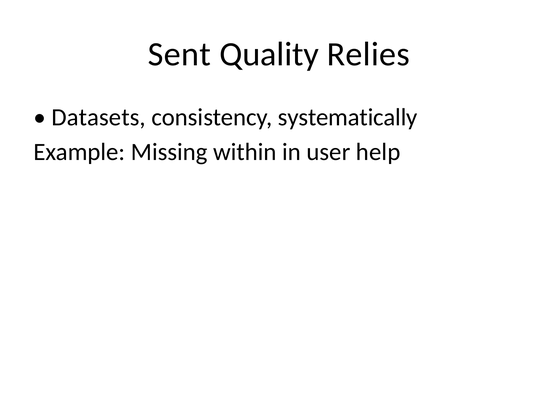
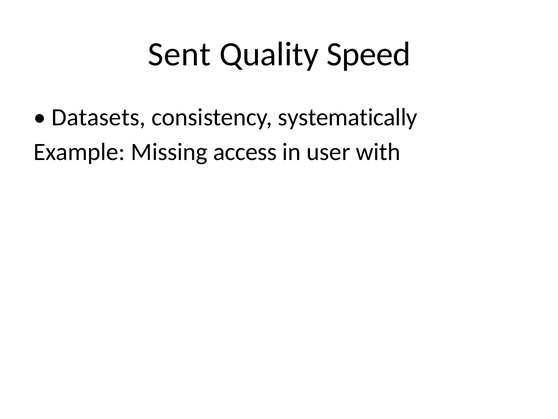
Relies: Relies -> Speed (369, 54)
within: within -> access (245, 152)
help: help -> with (378, 152)
